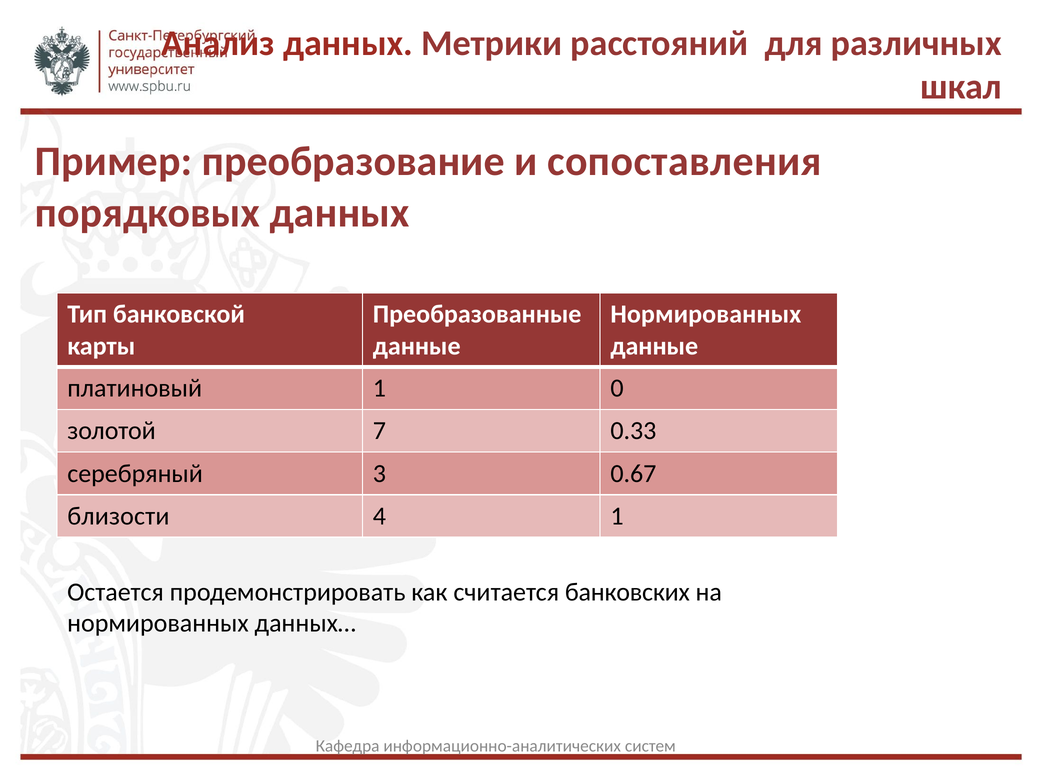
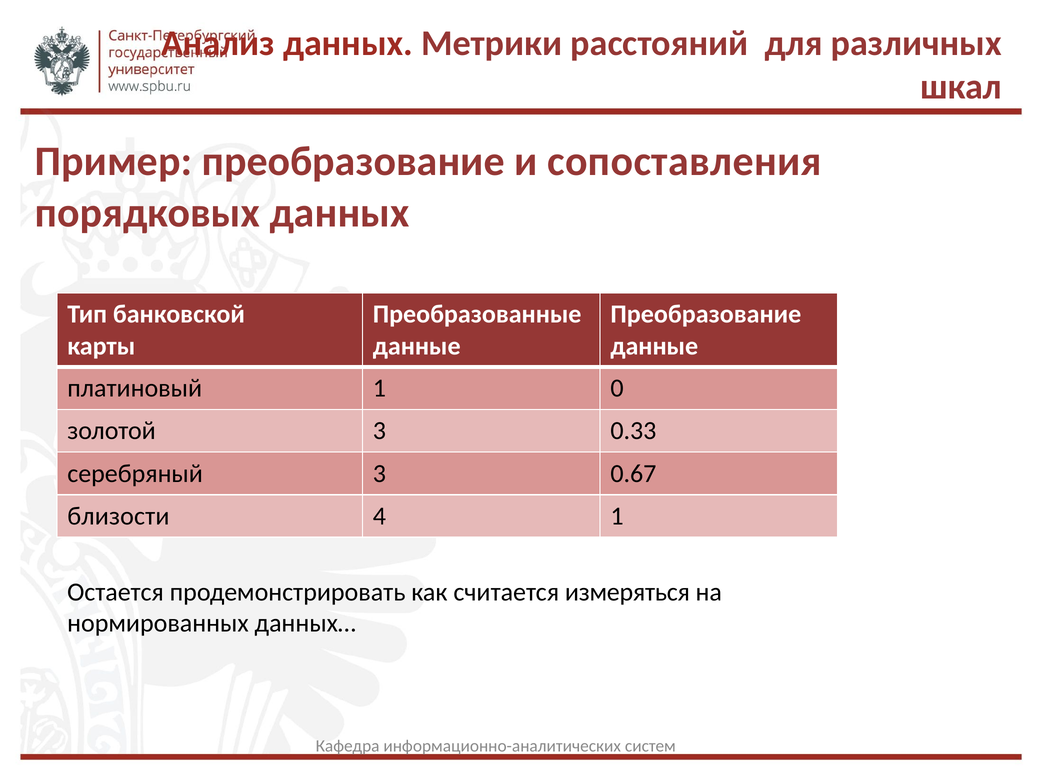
Нормированных: Нормированных -> Преобразование (706, 314)
золотой 7: 7 -> 3 (379, 431)
банковских: банковских -> измеряться (627, 592)
